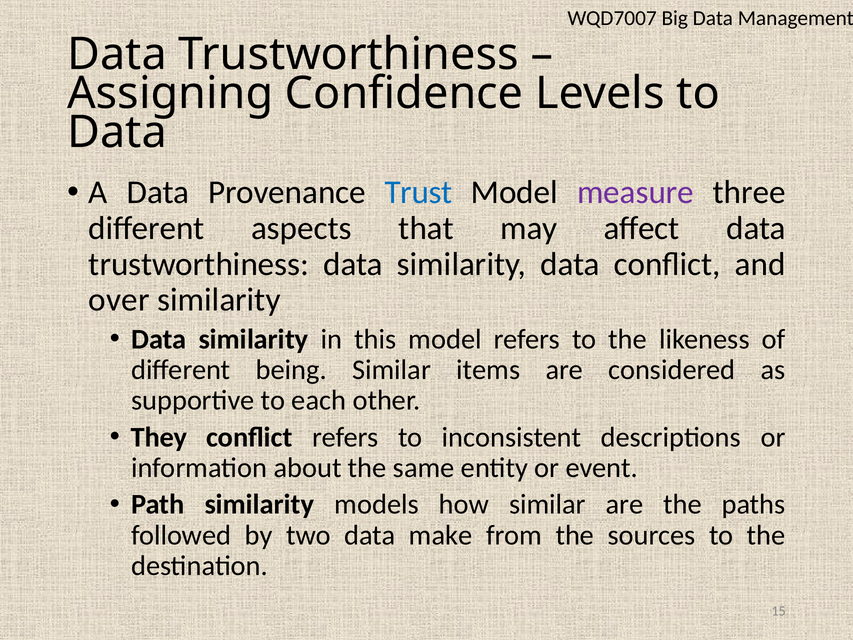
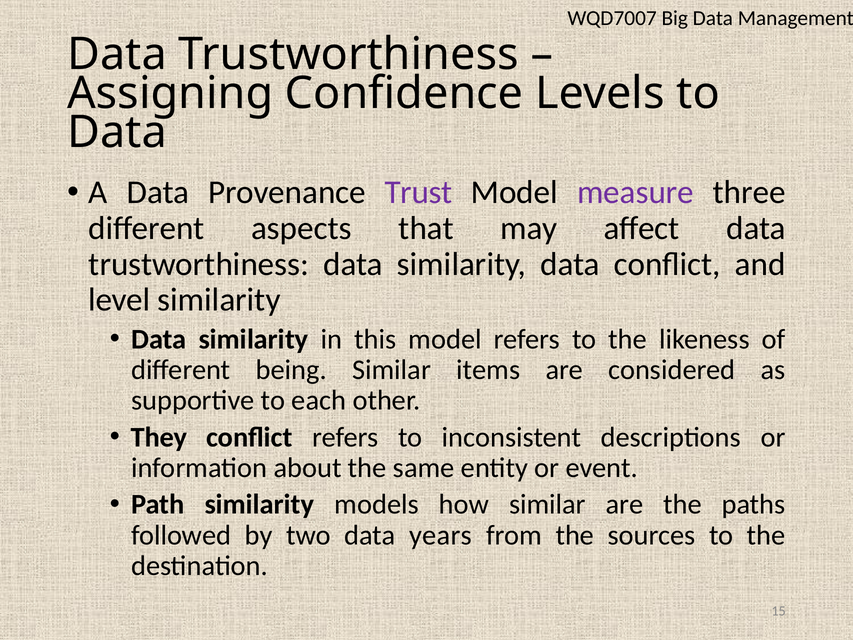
Trust colour: blue -> purple (419, 192)
over: over -> level (119, 300)
make: make -> years (441, 535)
